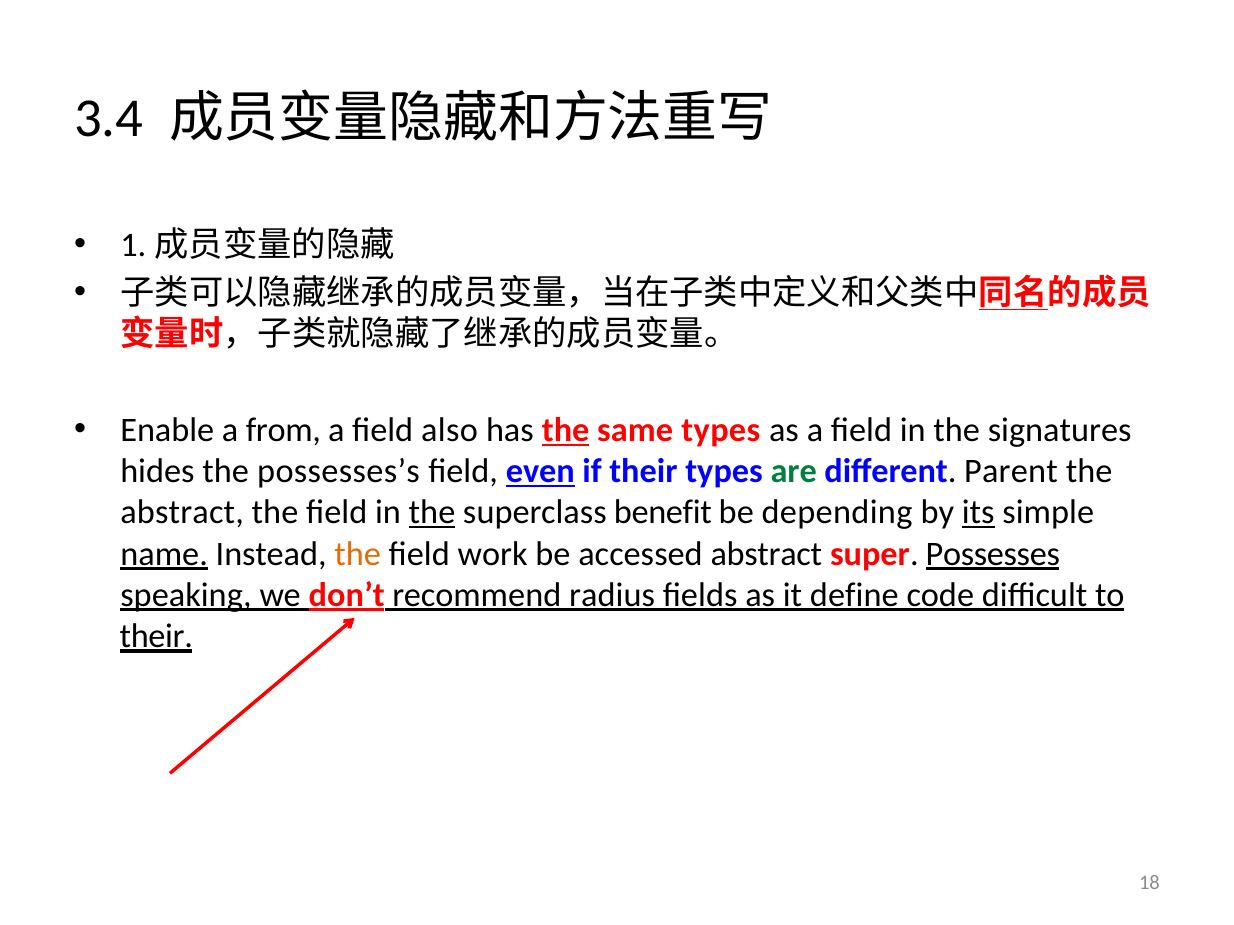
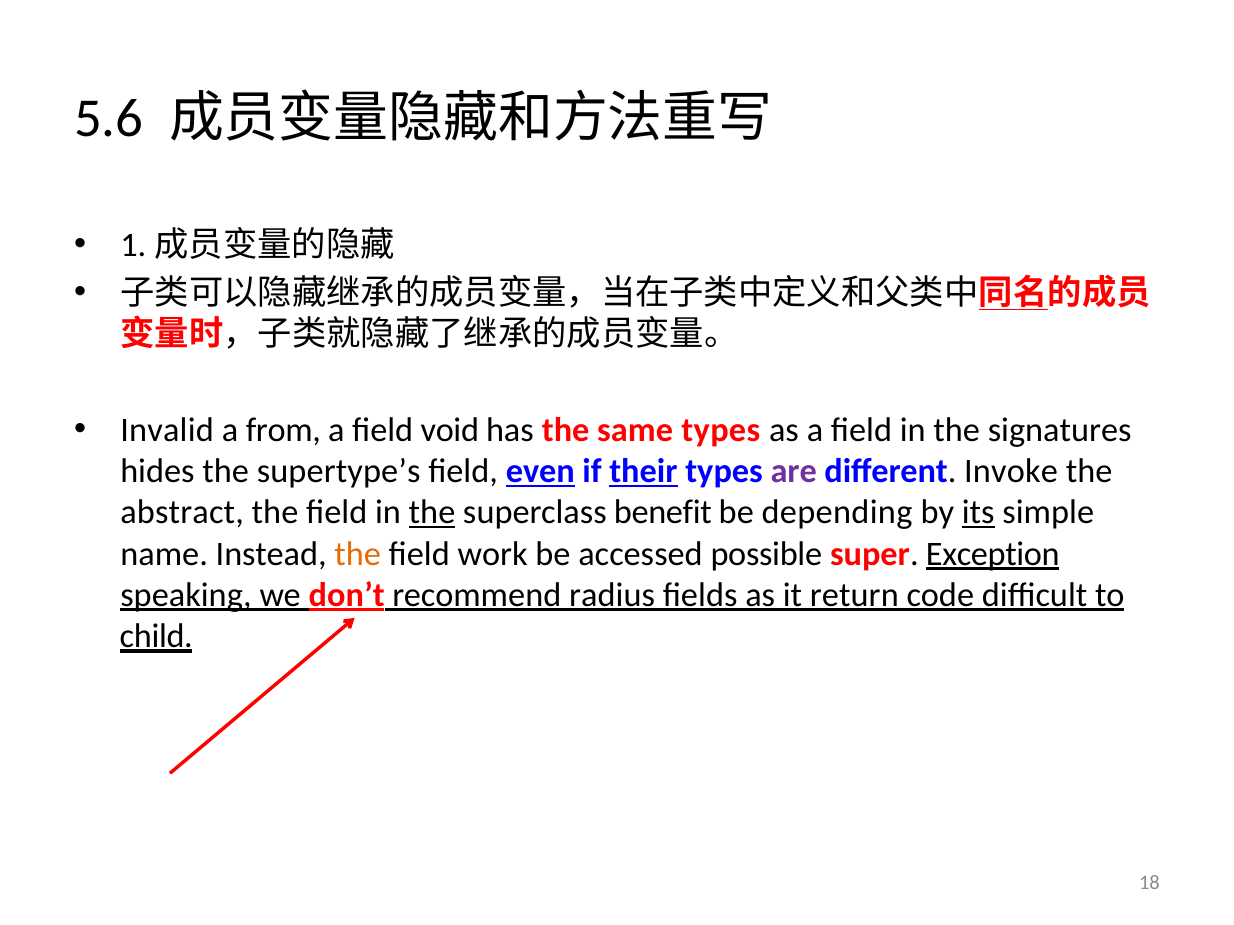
3.4: 3.4 -> 5.6 (109, 118)
Enable: Enable -> Invalid (167, 430)
also: also -> void (450, 430)
the underline: present -> none (566, 430)
possesses’s: possesses’s -> supertype’s (339, 472)
their underline: none -> present (643, 472)
are colour: green -> purple (794, 472)
Parent: Parent -> Invoke (1011, 472)
name underline: present -> none (164, 554)
accessed abstract: abstract -> possible (766, 554)
Possesses: Possesses -> Exception (993, 554)
define: define -> return (854, 595)
their: their -> child (156, 636)
